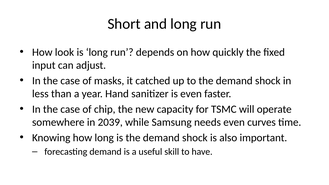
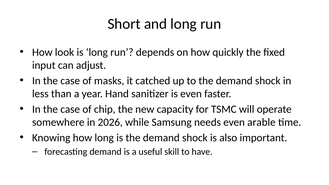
2039: 2039 -> 2026 (110, 122)
curves: curves -> arable (261, 122)
